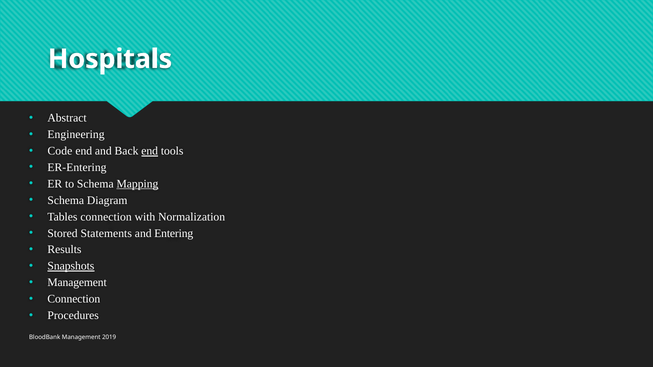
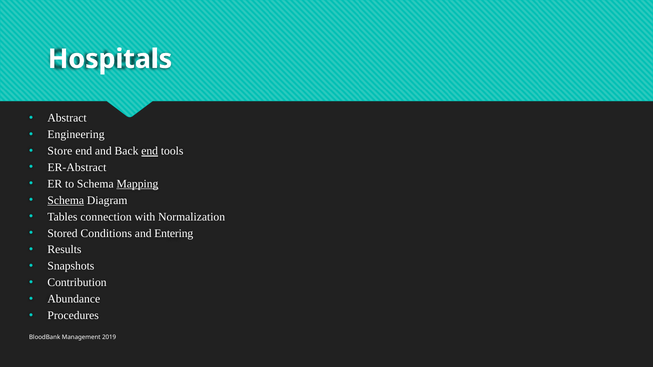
Code: Code -> Store (60, 151)
ER-Entering: ER-Entering -> ER-Abstract (77, 168)
Schema underline: none -> present (66, 200)
Statements: Statements -> Conditions (106, 233)
Snapshots underline: present -> none (71, 266)
Management: Management -> Contribution (77, 283)
Connection: Connection -> Abundance (74, 299)
